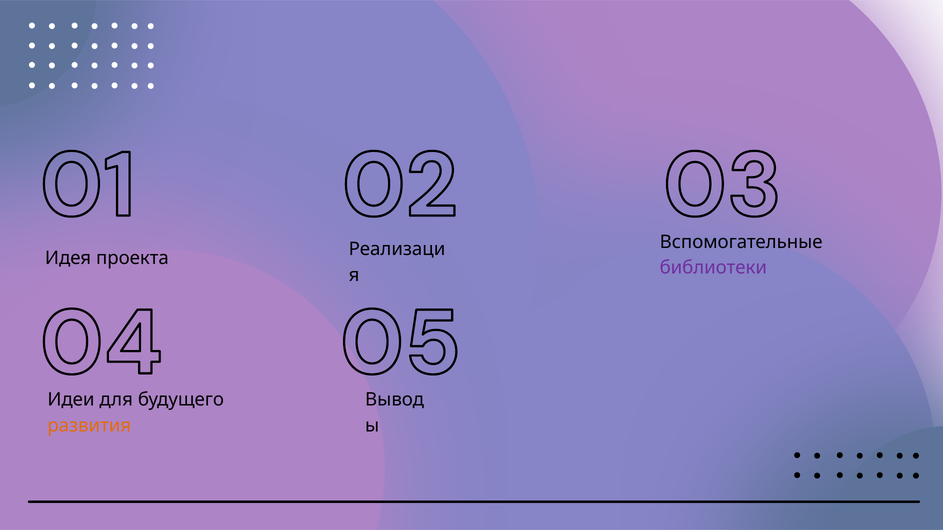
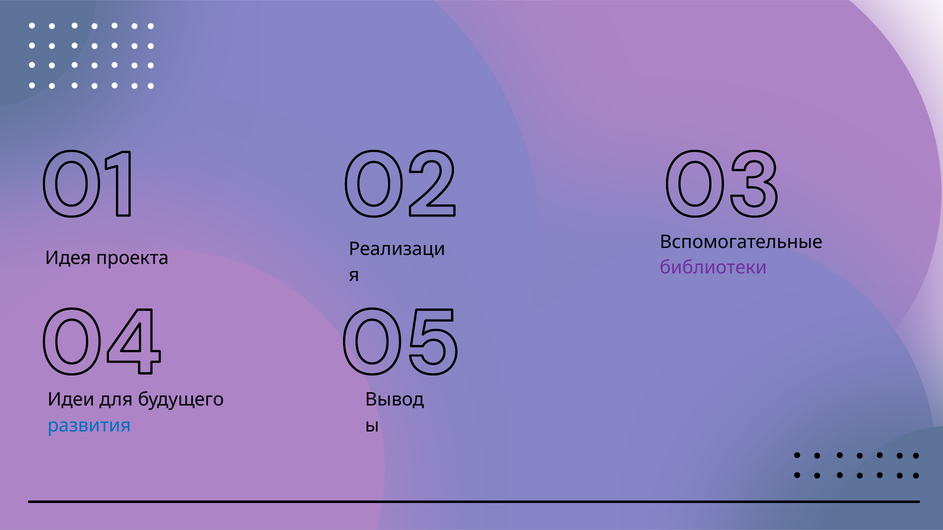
развития colour: orange -> blue (89, 426)
